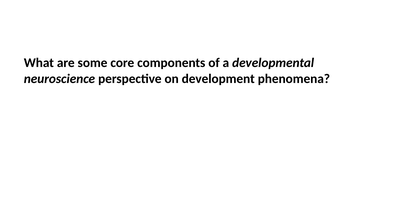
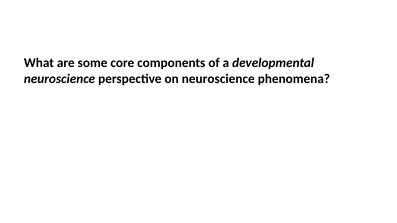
on development: development -> neuroscience (218, 79)
